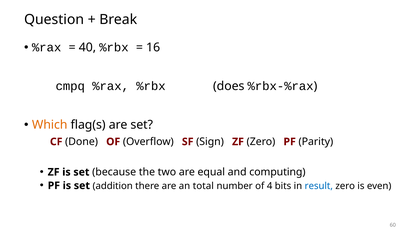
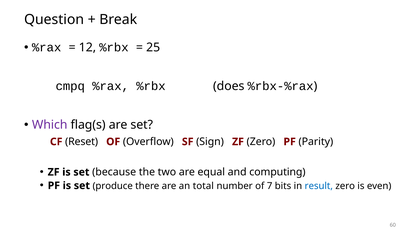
40: 40 -> 12 (87, 47)
16: 16 -> 25 (153, 47)
Which colour: orange -> purple (50, 125)
Done: Done -> Reset (82, 142)
addition: addition -> produce (113, 186)
4: 4 -> 7 (270, 186)
